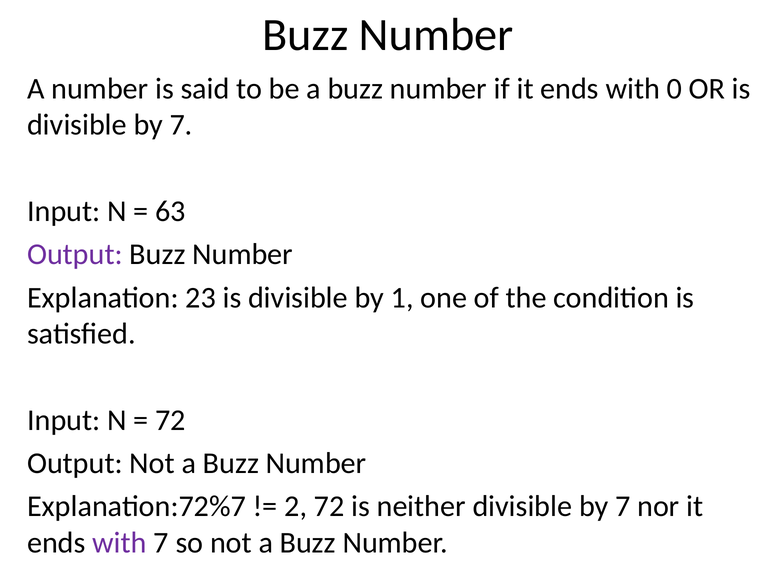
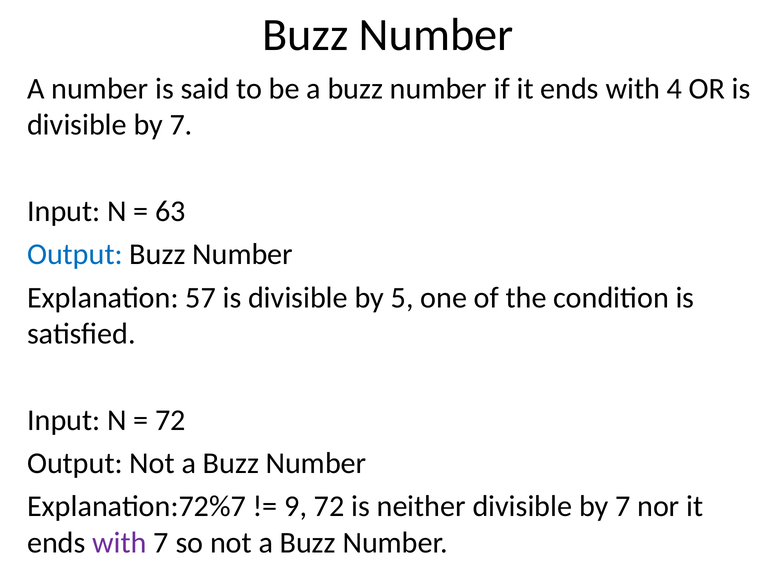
0: 0 -> 4 (674, 89)
Output colour: purple -> blue (75, 254)
23: 23 -> 57 (201, 298)
1: 1 -> 5 (402, 298)
2: 2 -> 9 (296, 506)
